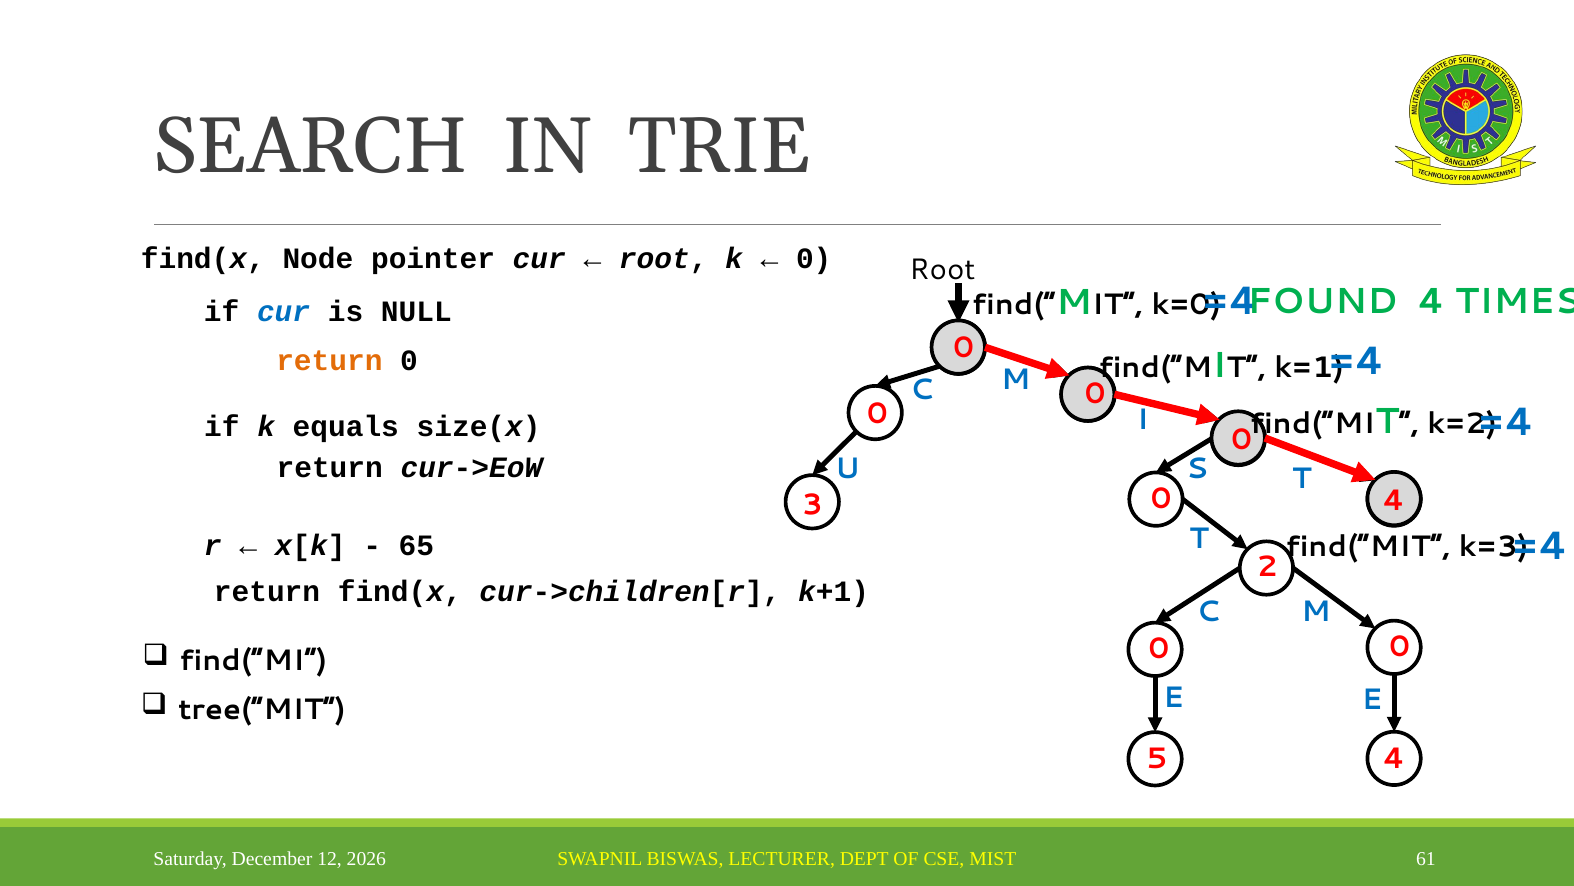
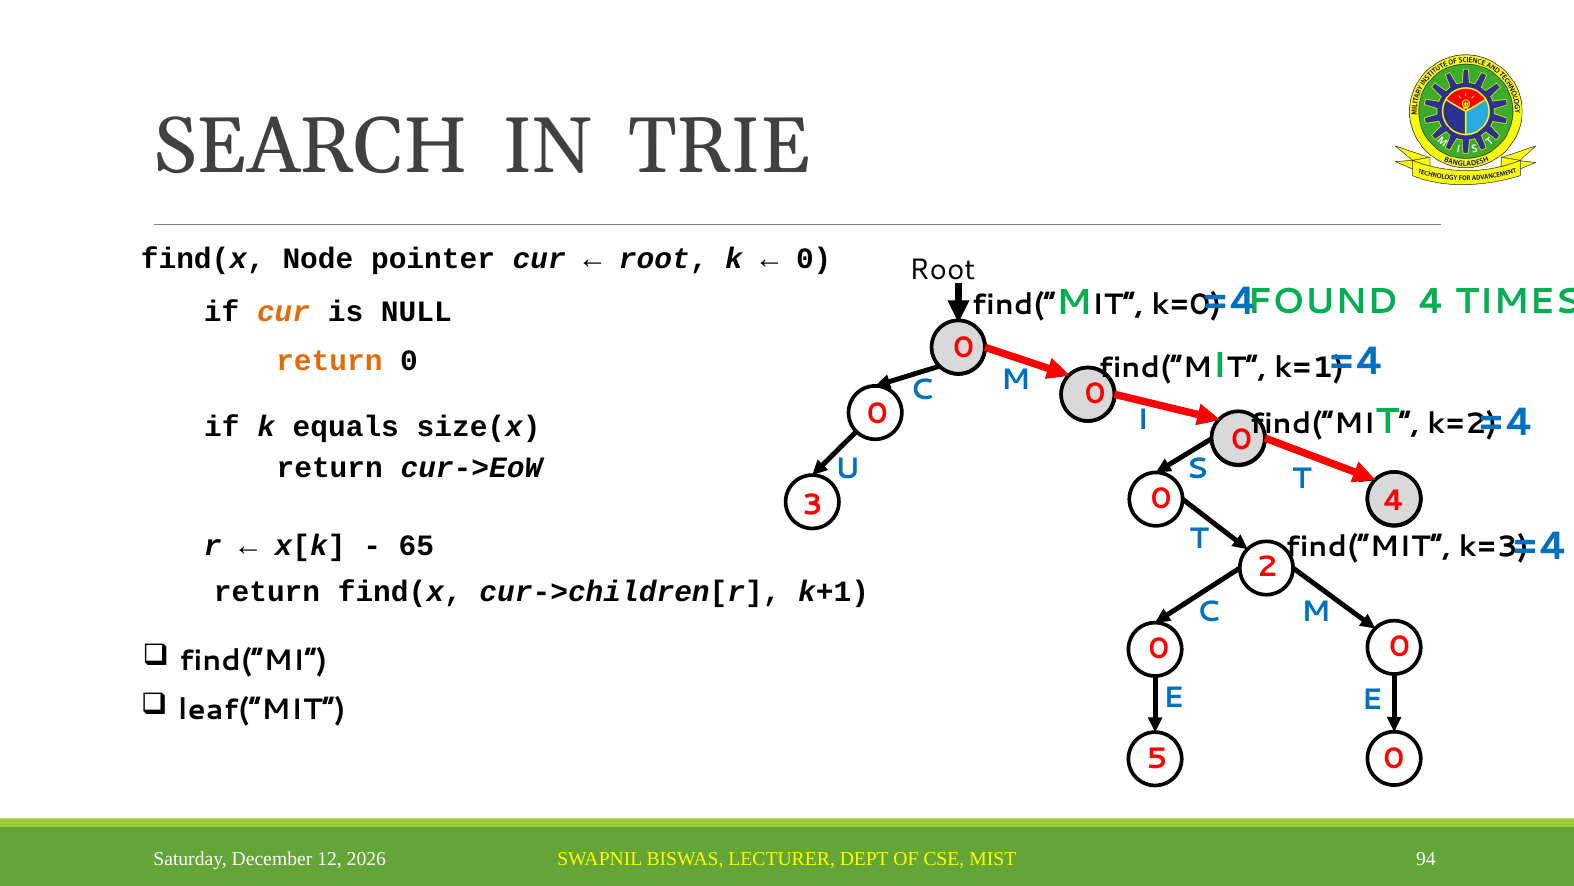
cur colour: blue -> orange (284, 312)
tree(“MIT: tree(“MIT -> leaf(“MIT (262, 709)
5 4: 4 -> 0 (1394, 758)
61: 61 -> 94 (1426, 859)
